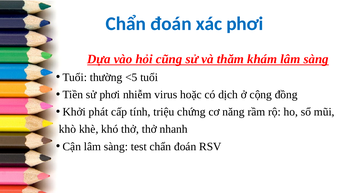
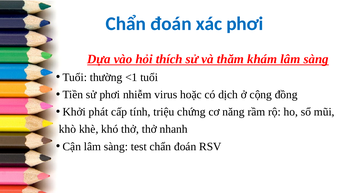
cũng: cũng -> thích (169, 59)
<5: <5 -> <1 (131, 77)
